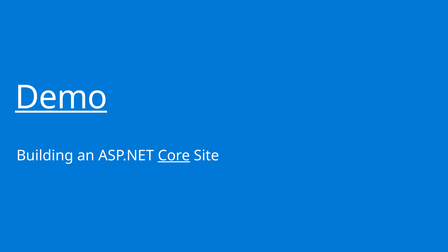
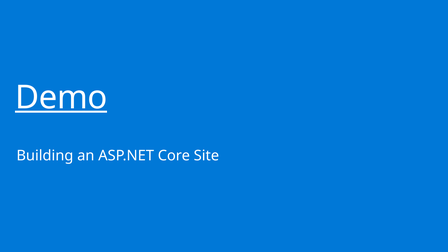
Core underline: present -> none (174, 156)
